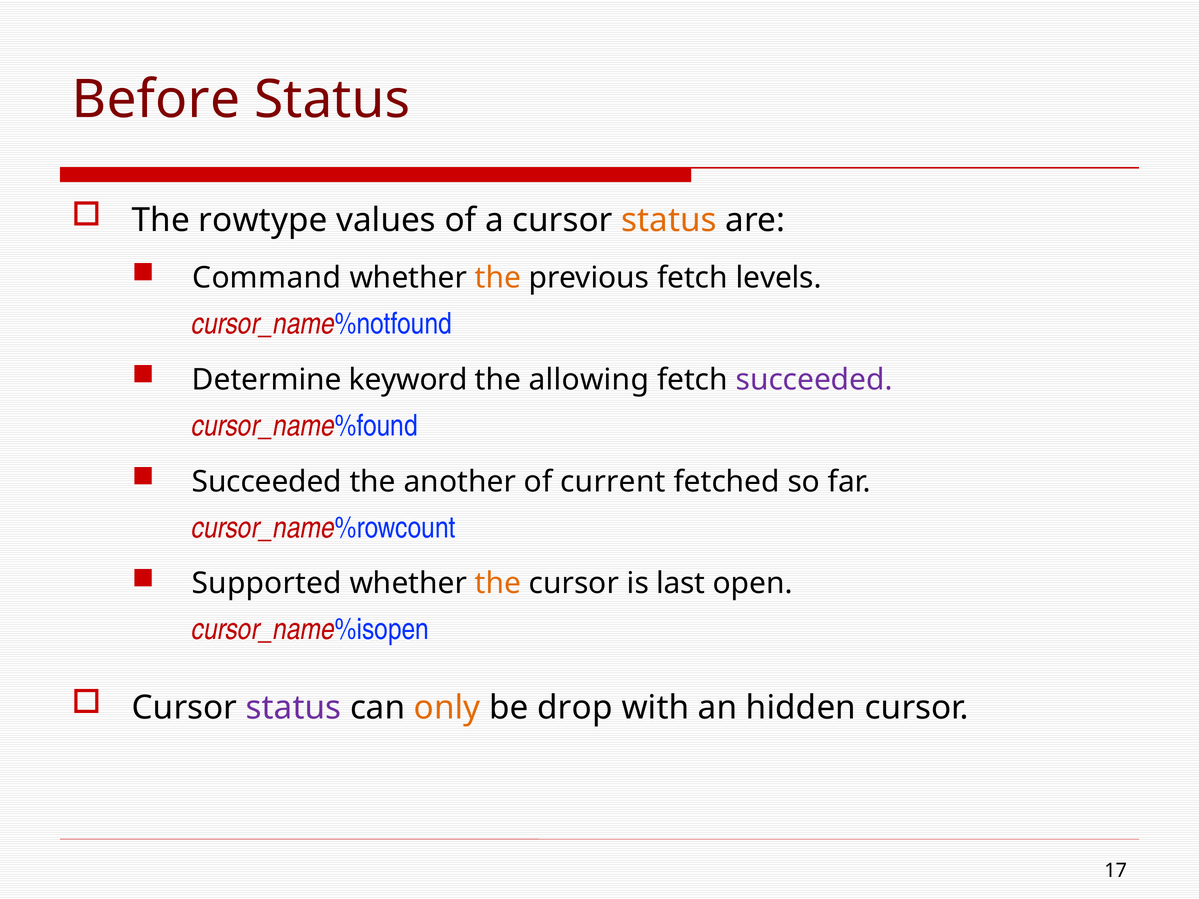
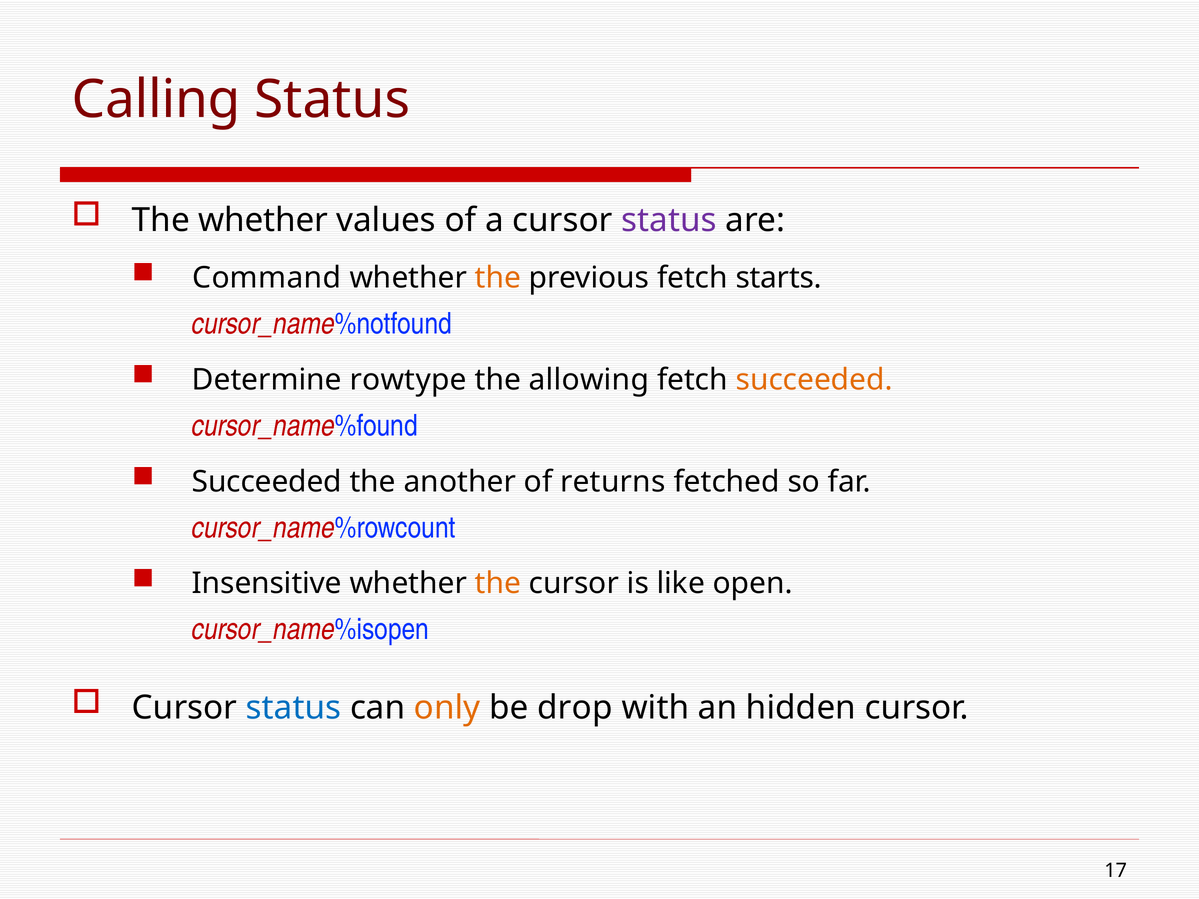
Before: Before -> Calling (156, 100)
The rowtype: rowtype -> whether (263, 220)
status colour: orange -> purple (669, 220)
levels: levels -> starts (779, 278)
keyword: keyword -> rowtype (408, 380)
succeeded colour: purple -> orange (814, 380)
current: current -> returns (613, 482)
Supported: Supported -> Insensitive (267, 584)
last: last -> like (681, 584)
status colour: purple -> blue (294, 708)
